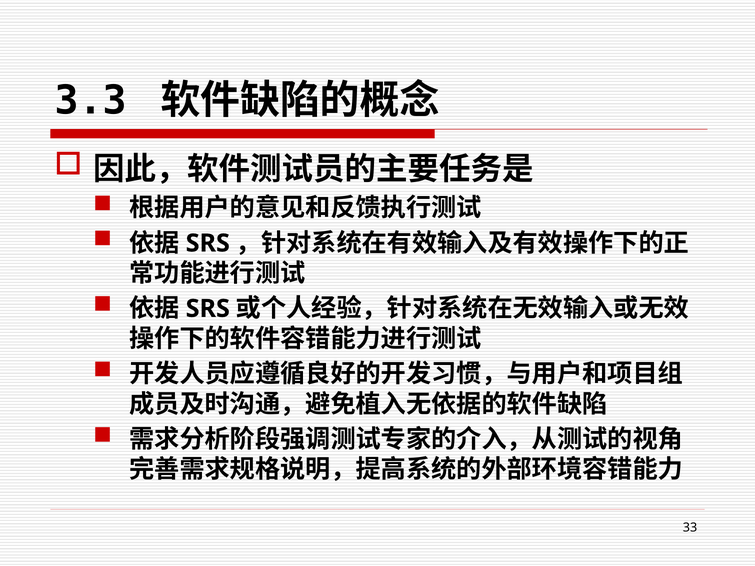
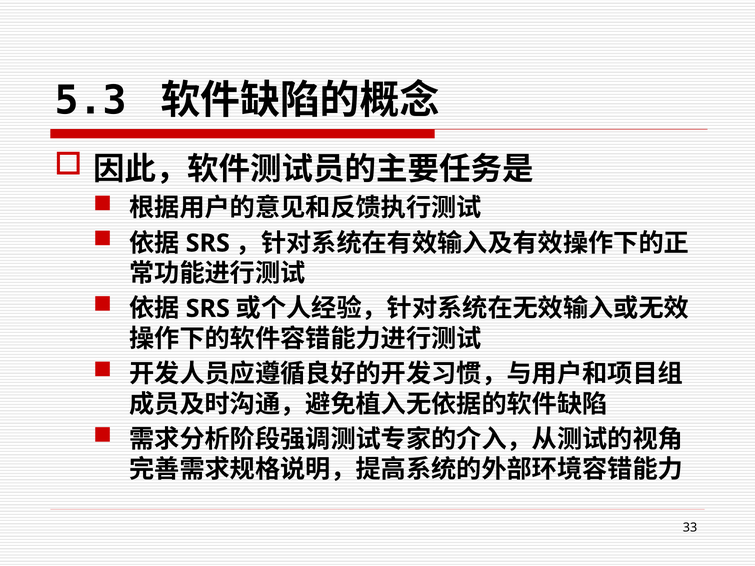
3.3: 3.3 -> 5.3 (91, 101)
